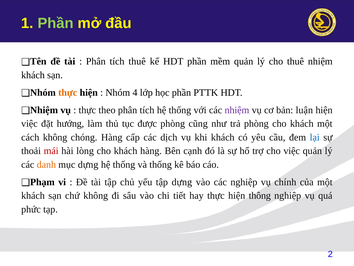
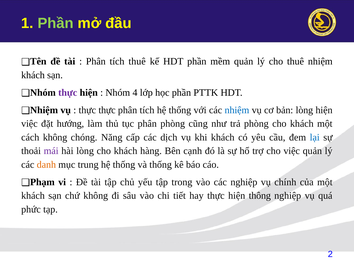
thực colour: orange -> purple (68, 92)
thực theo: theo -> thực (107, 110)
nhiệm colour: purple -> blue (237, 110)
bản luận: luận -> lòng (304, 110)
tục được: được -> phân (147, 124)
chóng Hàng: Hàng -> Năng (112, 137)
mái colour: red -> purple (51, 151)
mục dựng: dựng -> trung (88, 164)
tập dựng: dựng -> trong (182, 182)
